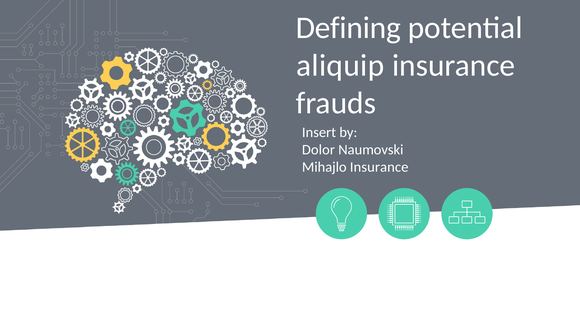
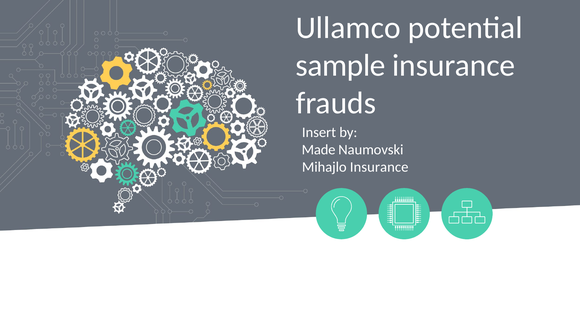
Defining: Defining -> Ullamco (348, 28)
aliquip: aliquip -> sample (341, 66)
Dolor: Dolor -> Made (319, 150)
